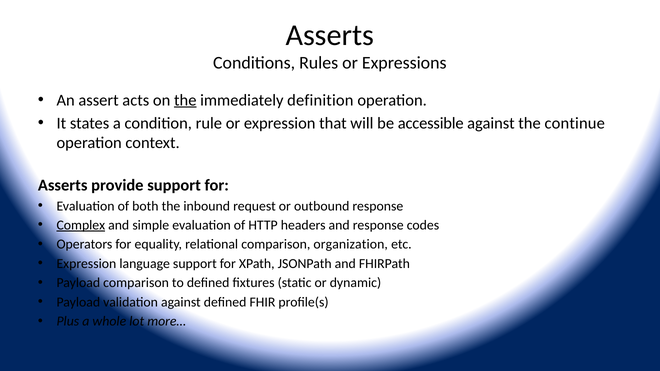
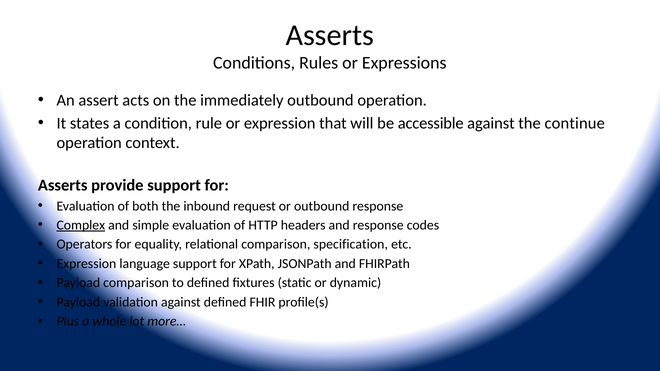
the underline: present -> none (185, 100)
immediately definition: definition -> outbound (320, 100)
organization: organization -> specification (351, 245)
